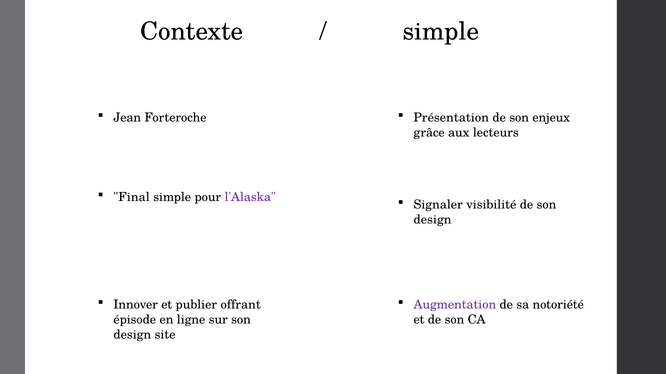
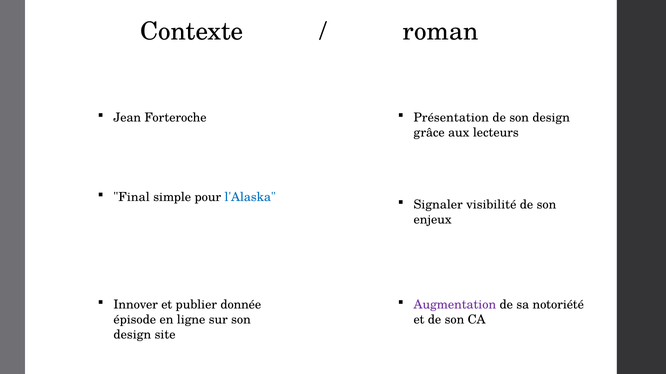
simple: simple -> roman (441, 32)
de son enjeux: enjeux -> design (551, 118)
l'Alaska colour: purple -> blue (250, 198)
design: design -> enjeux (433, 220)
offrant: offrant -> donnée (241, 305)
